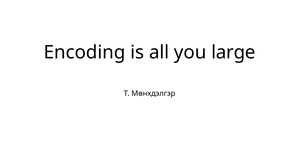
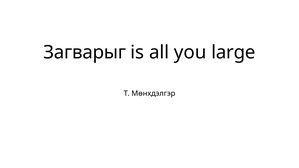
Encoding: Encoding -> Загварыг (85, 52)
